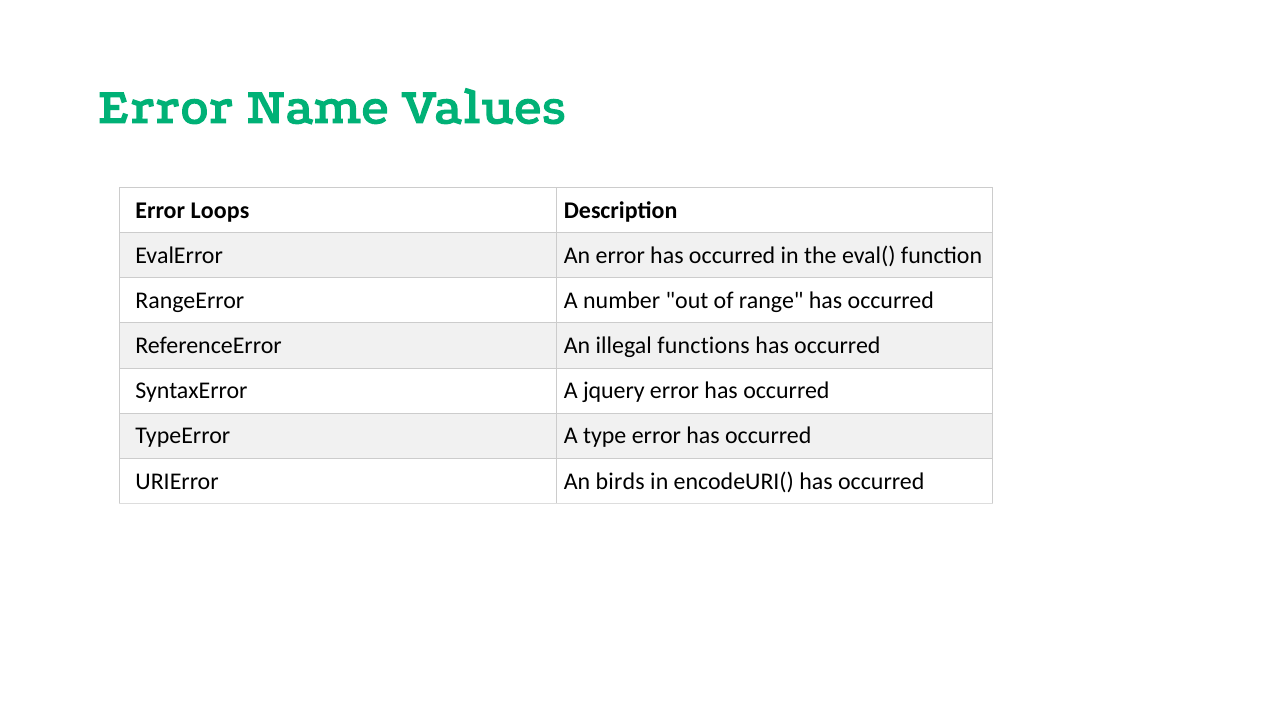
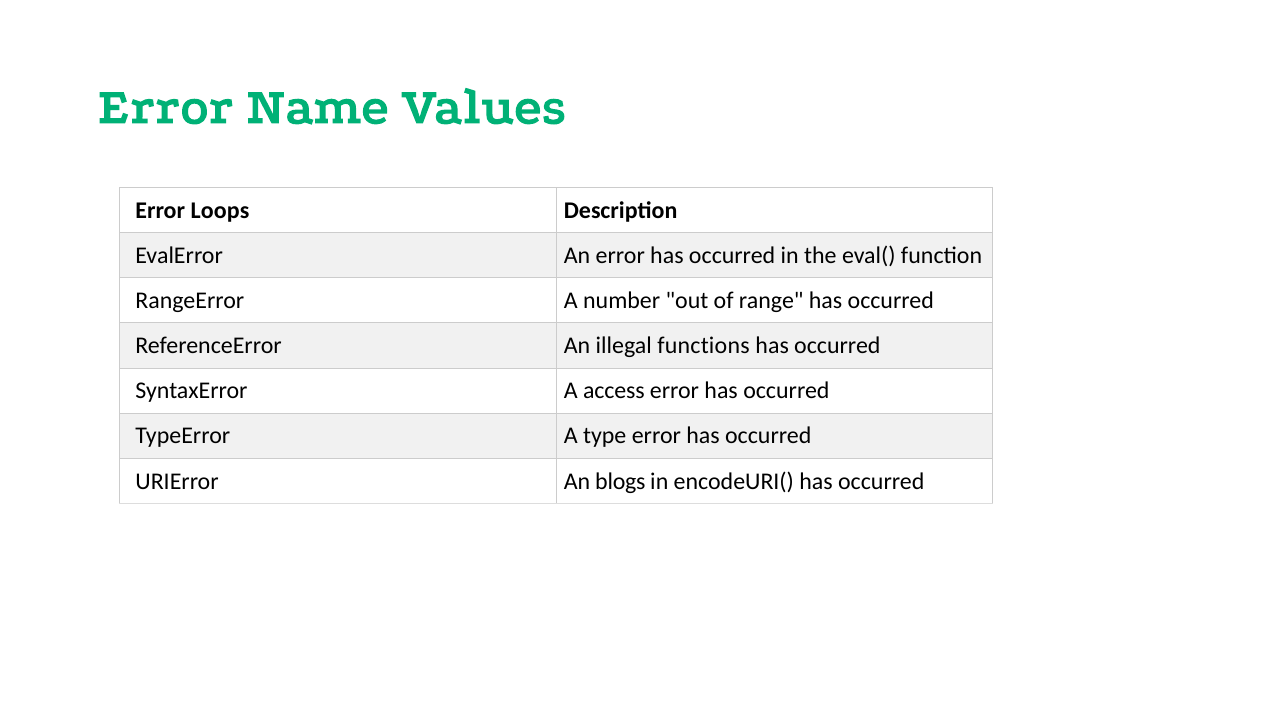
jquery: jquery -> access (614, 391)
birds: birds -> blogs (620, 481)
